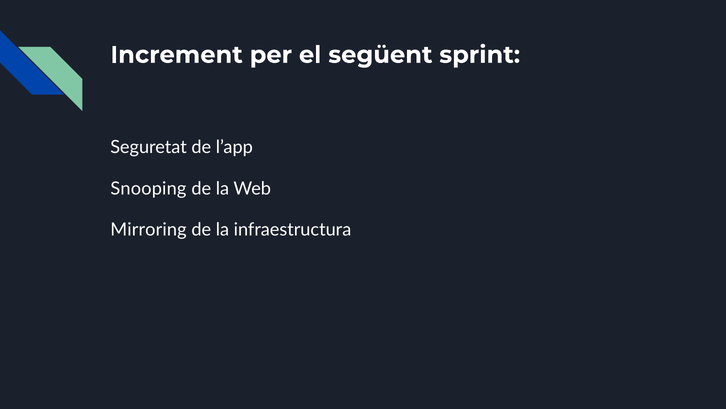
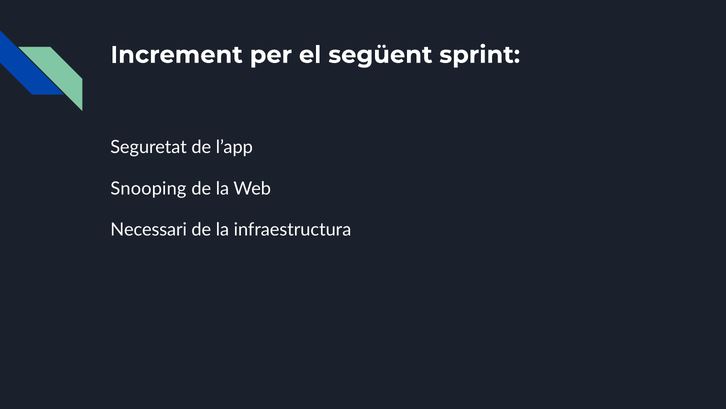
Mirroring: Mirroring -> Necessari (149, 229)
